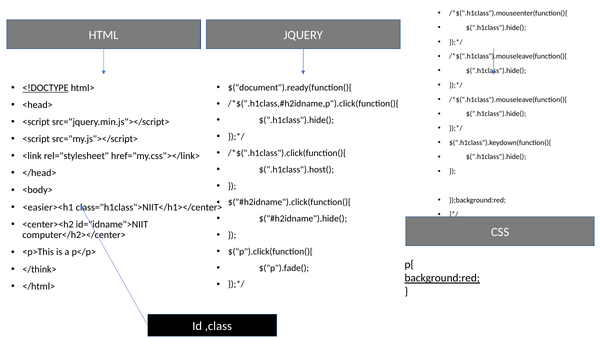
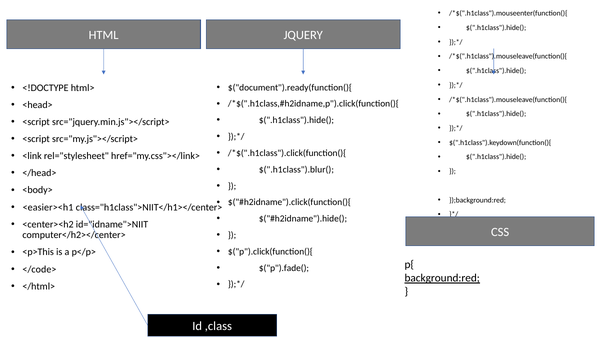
<!DOCTYPE underline: present -> none (45, 88)
$(".h1class").host(: $(".h1class").host( -> $(".h1class").blur( (296, 170)
</think>: </think> -> </code> (39, 269)
